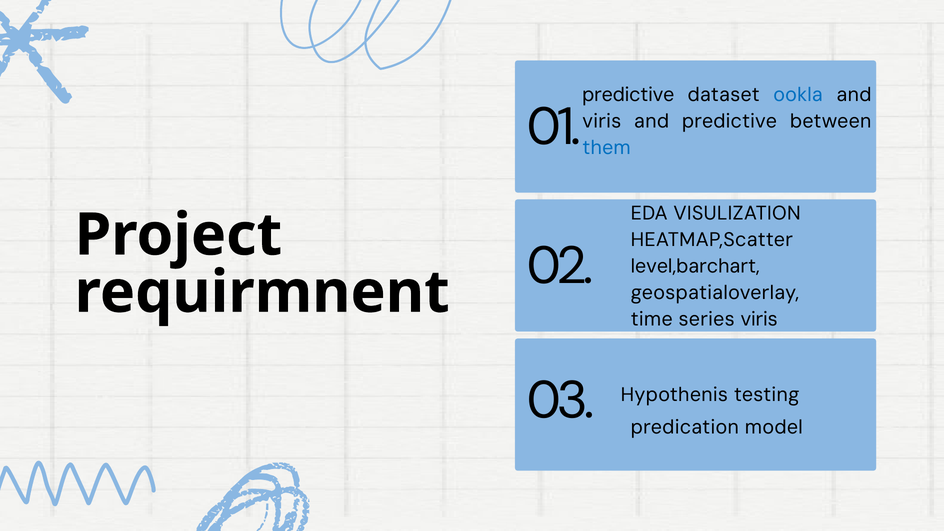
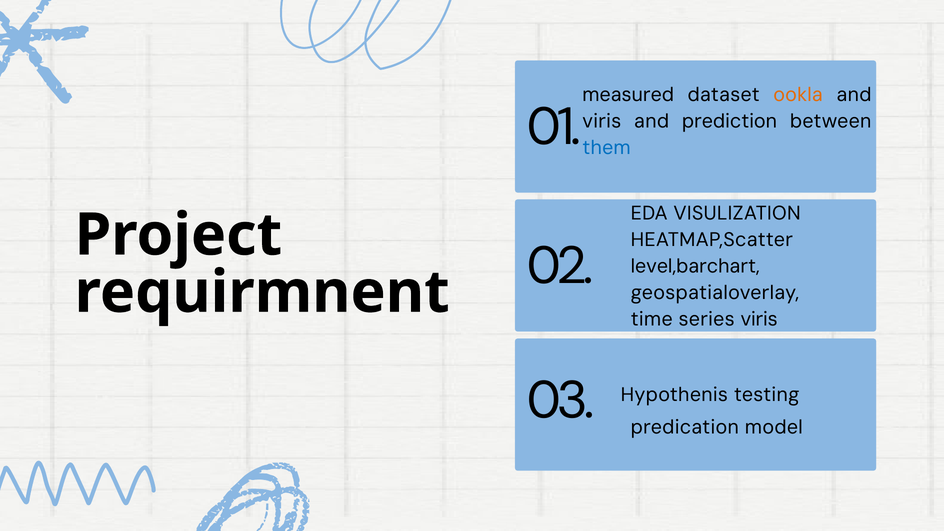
predictive: predictive -> measured (628, 95)
ookla colour: blue -> orange (798, 95)
and predictive: predictive -> prediction (730, 121)
